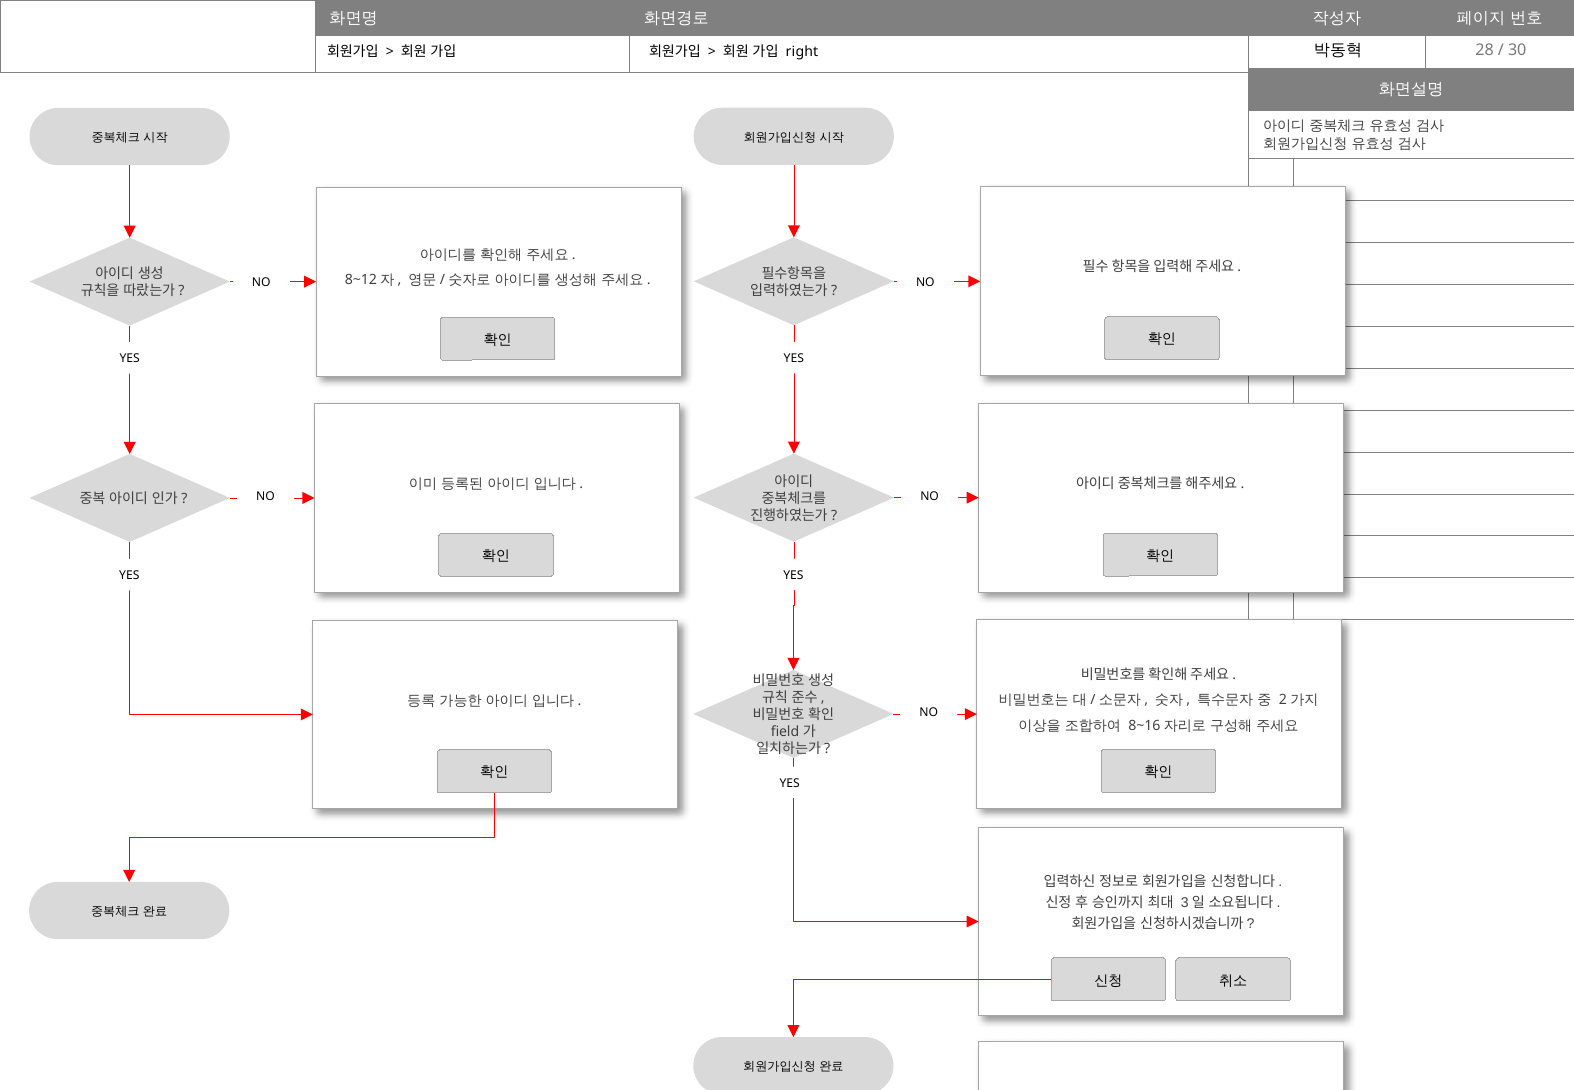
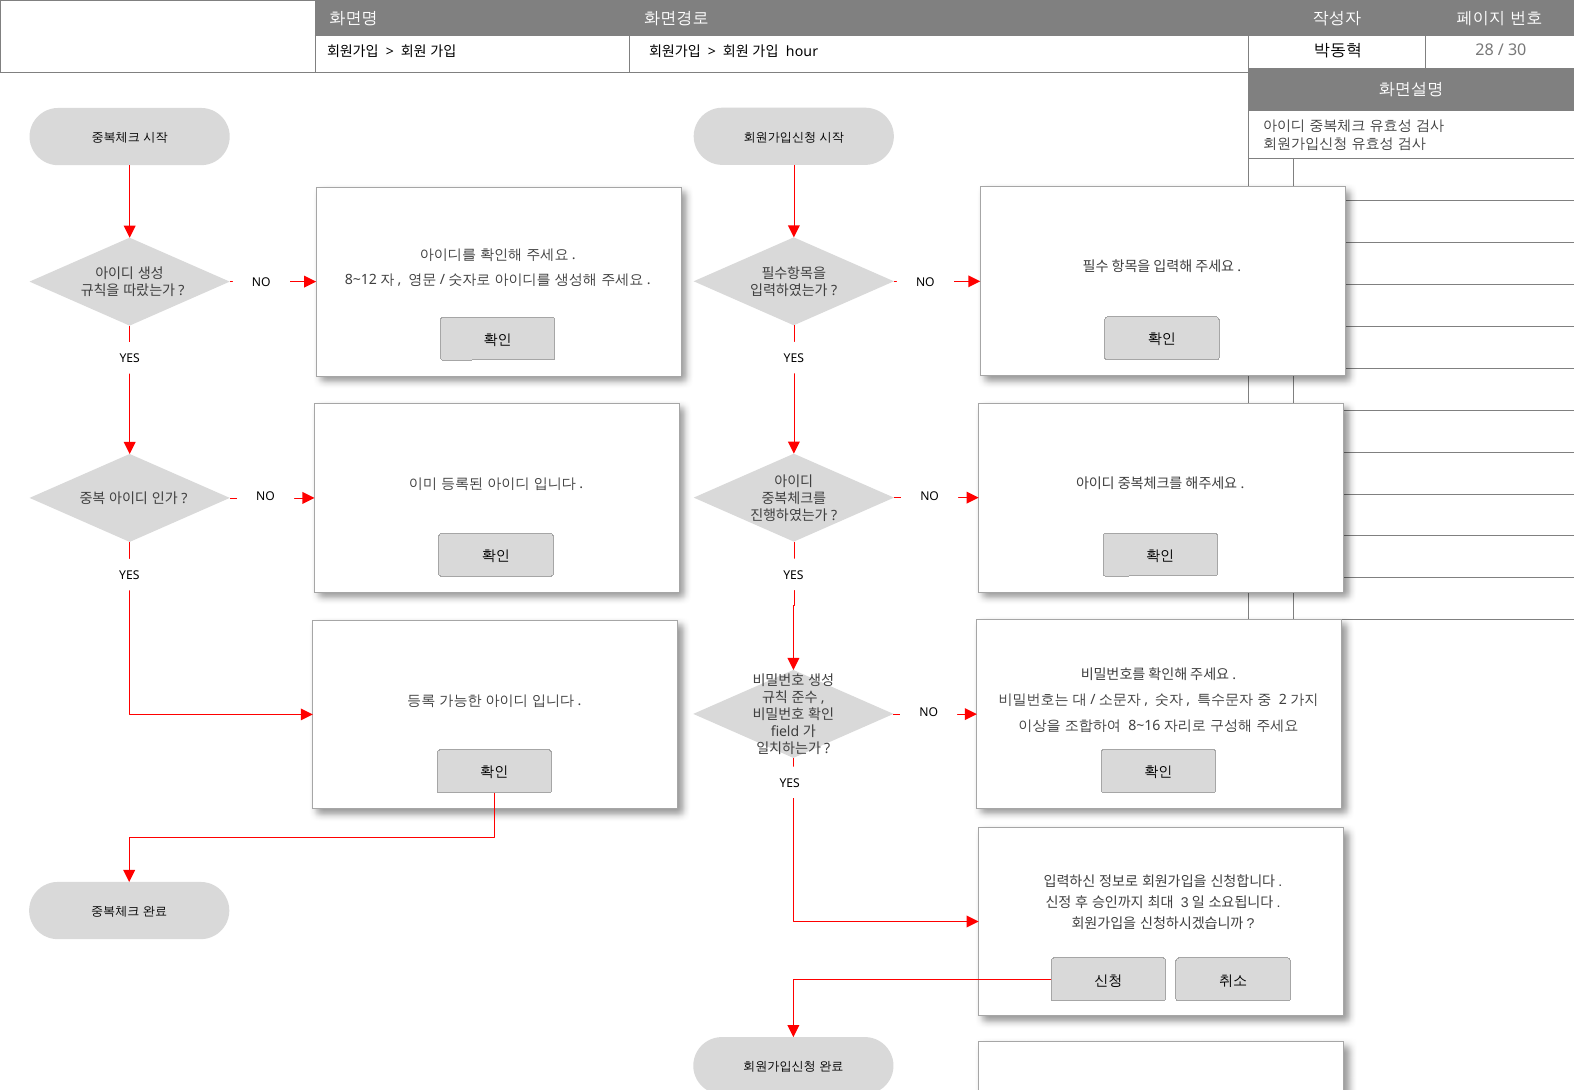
right: right -> hour (802, 52)
